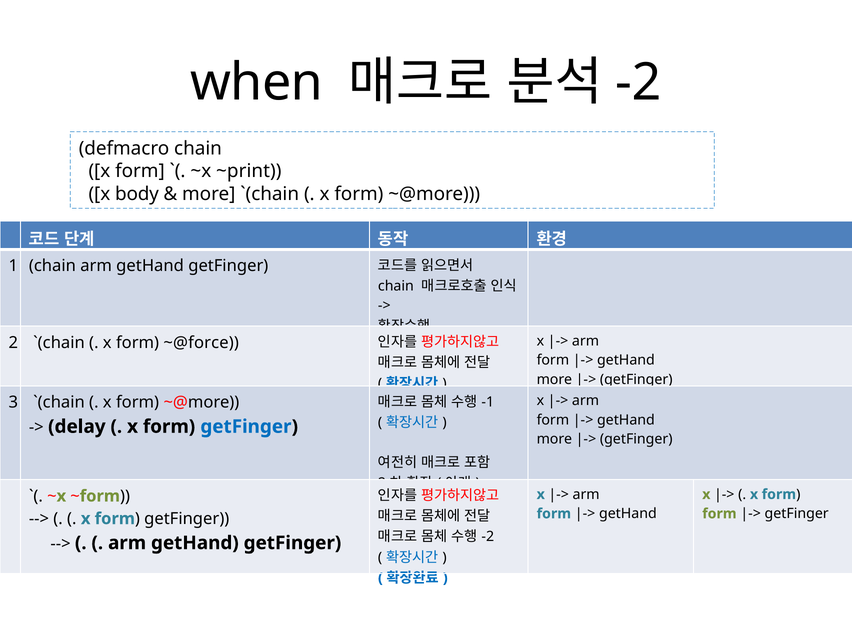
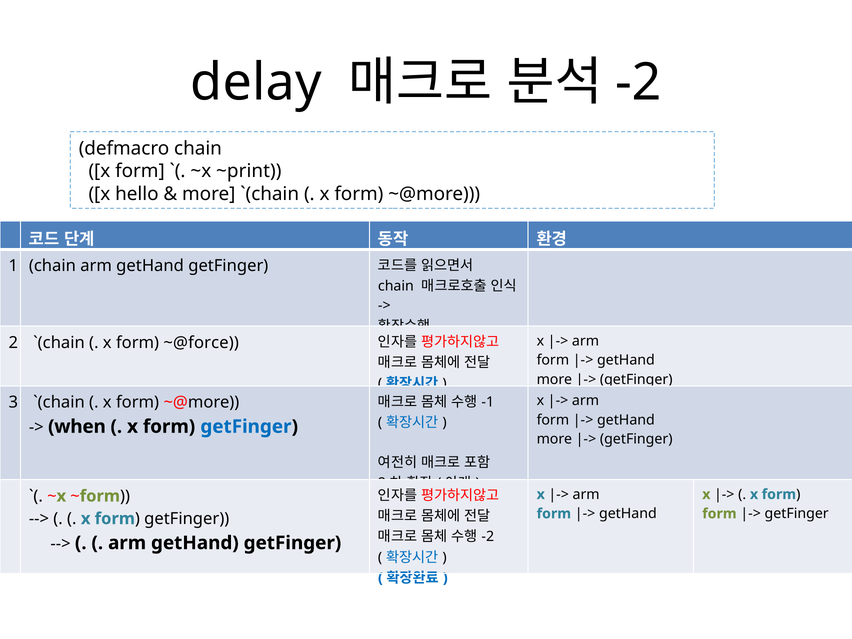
when: when -> delay (256, 82)
body: body -> hello (137, 194)
delay: delay -> when (77, 427)
